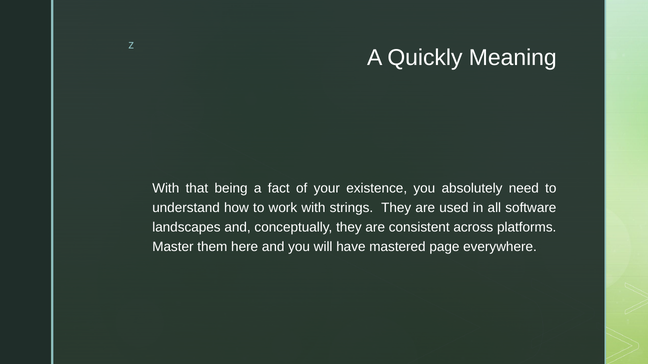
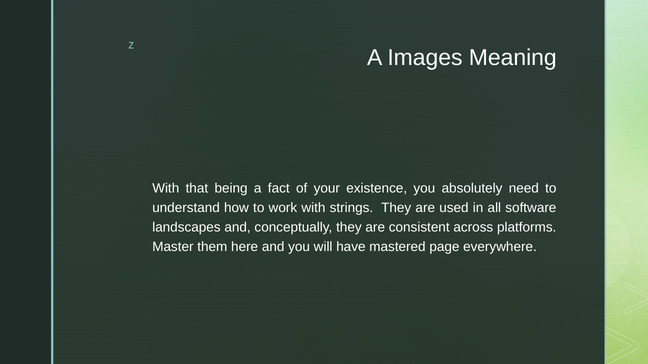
Quickly: Quickly -> Images (425, 58)
